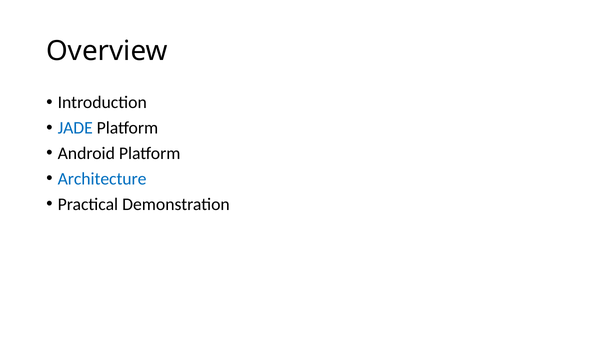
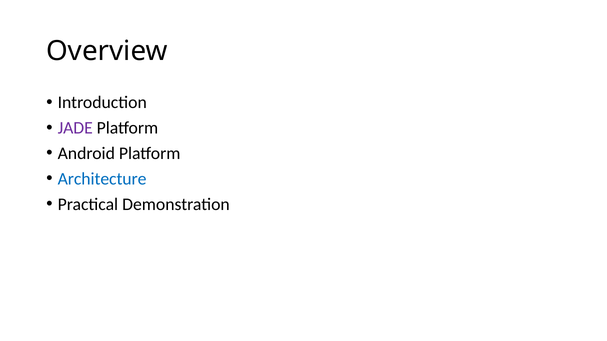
JADE colour: blue -> purple (75, 128)
